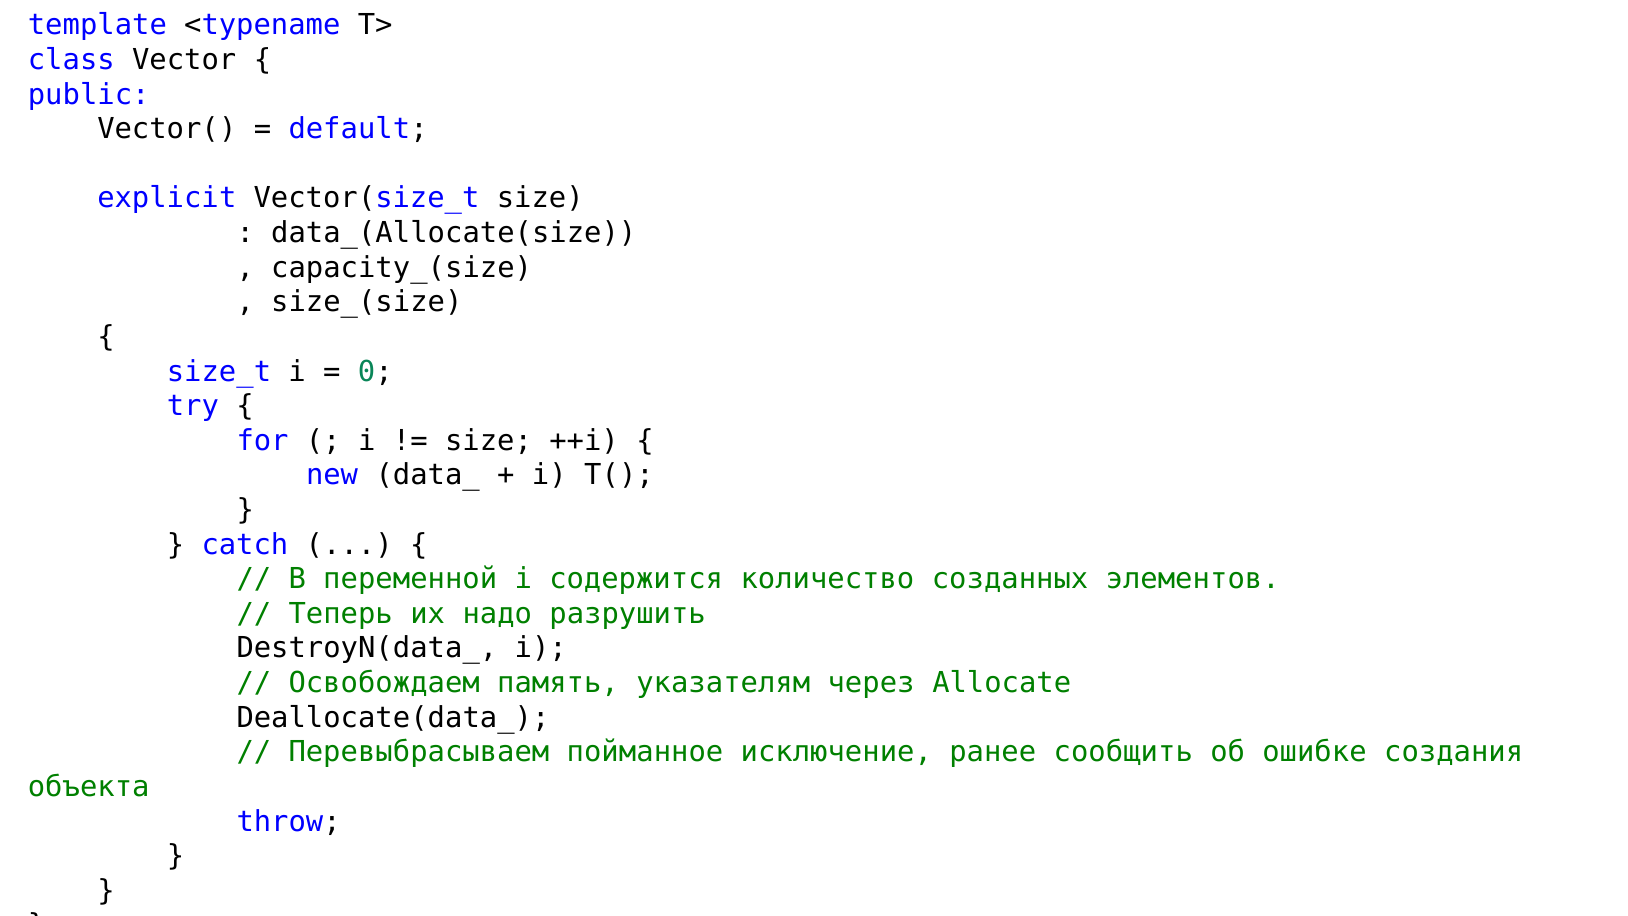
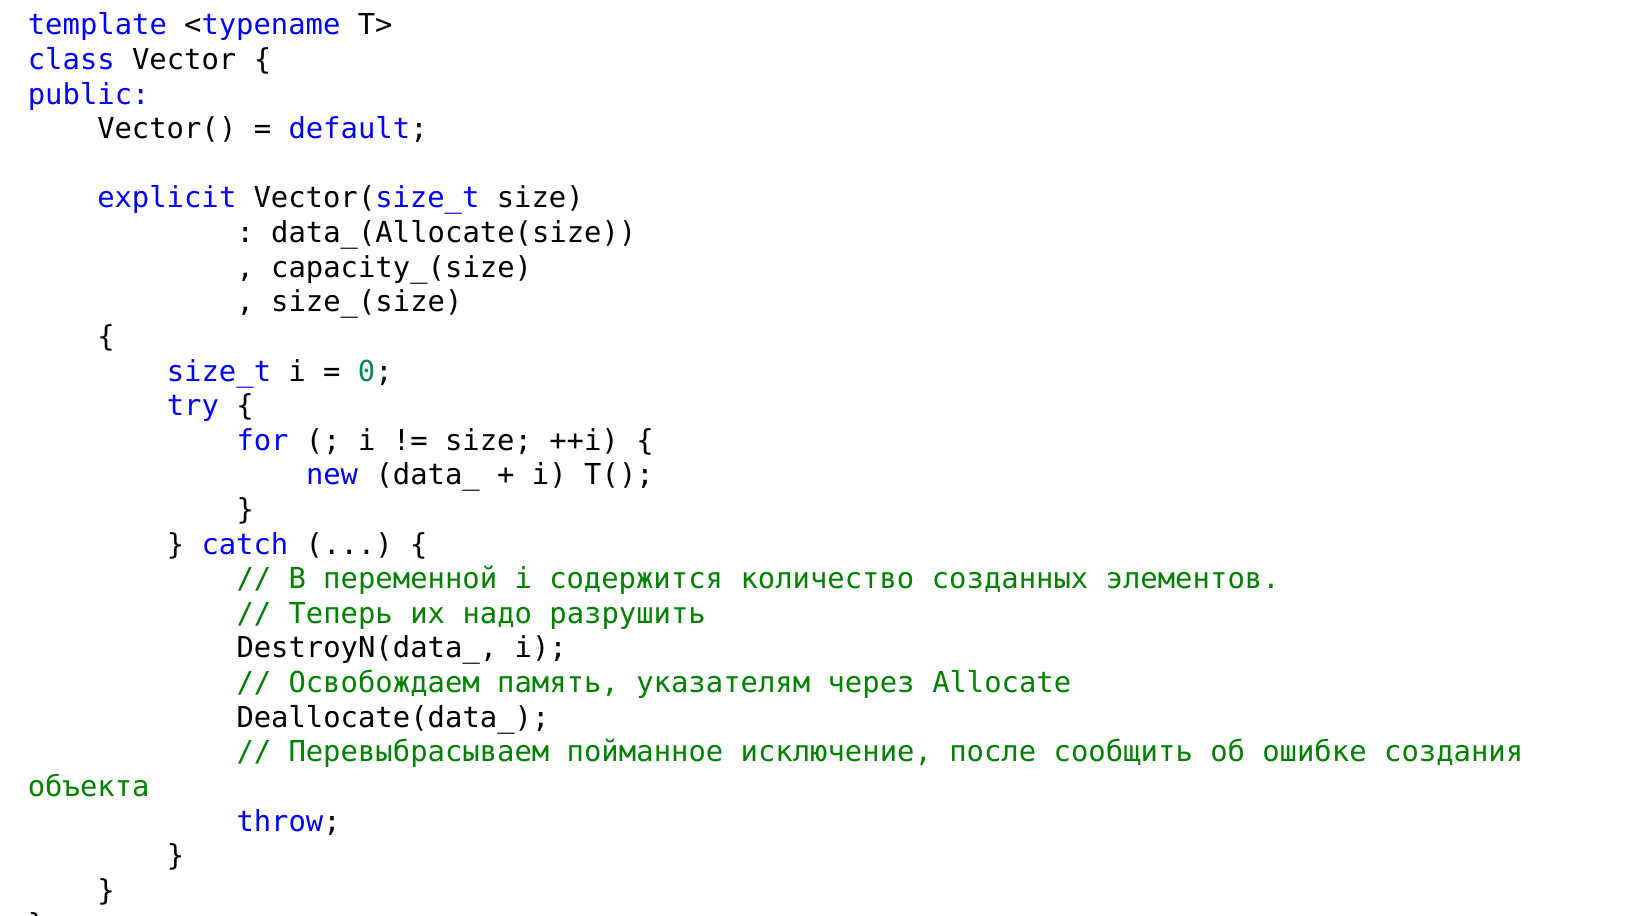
ранее: ранее -> после (993, 752)
